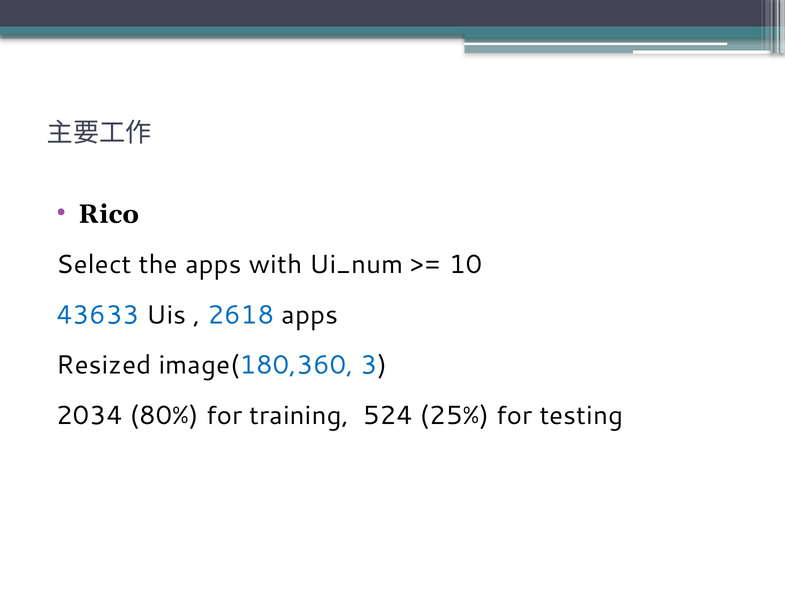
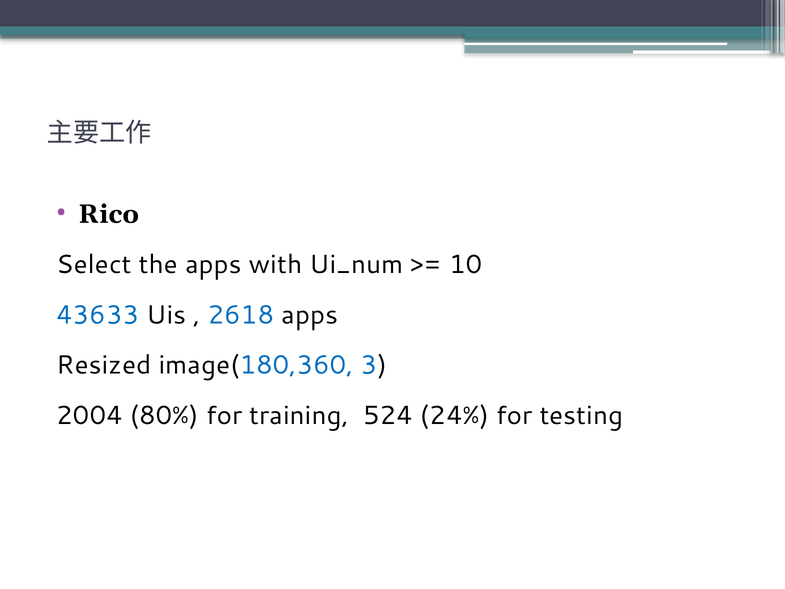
2034: 2034 -> 2004 (90, 416)
25%: 25% -> 24% (455, 416)
